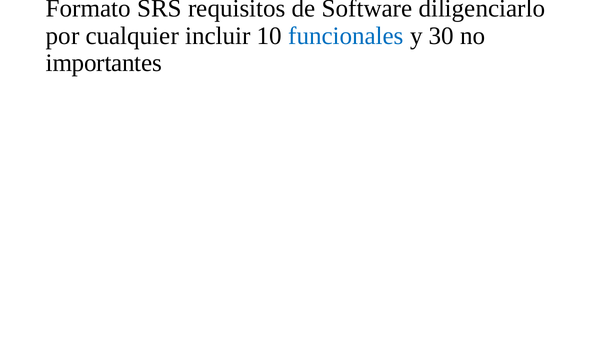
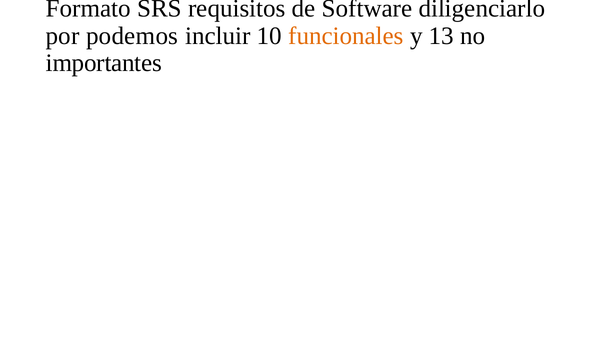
cualquier: cualquier -> podemos (132, 36)
funcionales colour: blue -> orange (346, 36)
30: 30 -> 13 (441, 36)
